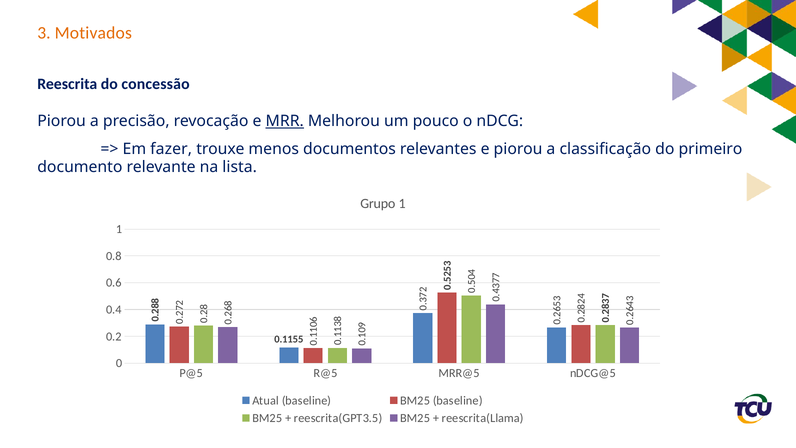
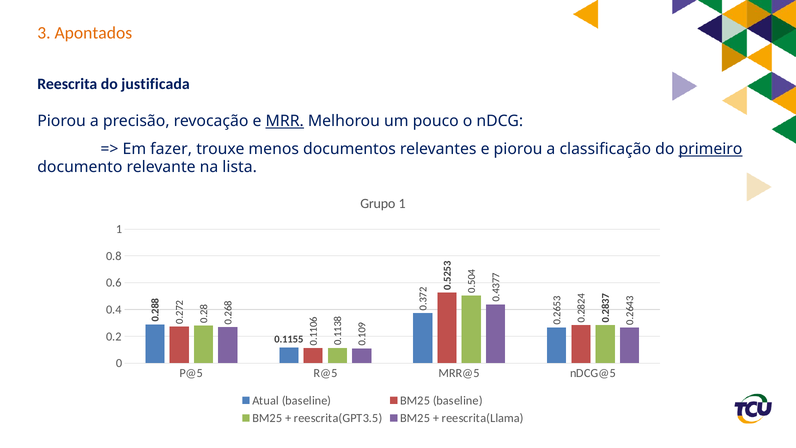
Motivados: Motivados -> Apontados (93, 33)
concessão: concessão -> justificada (156, 84)
primeiro underline: none -> present (710, 149)
